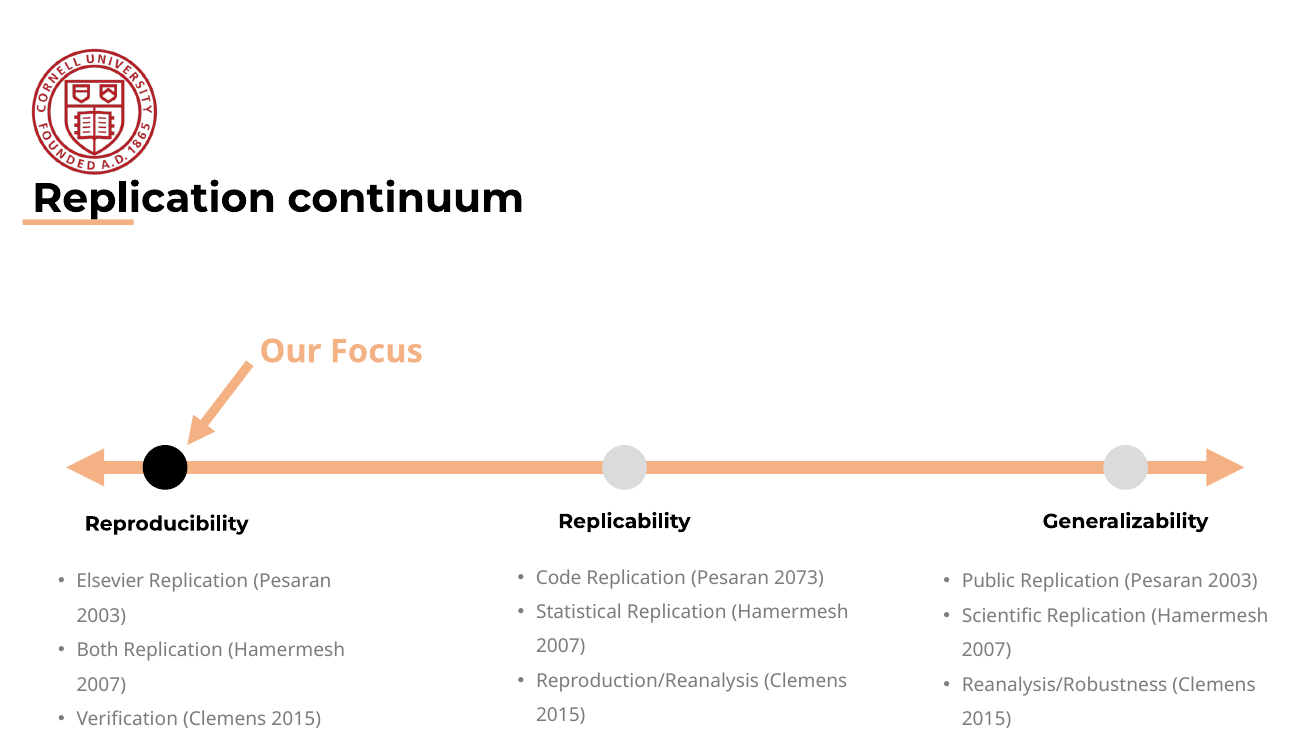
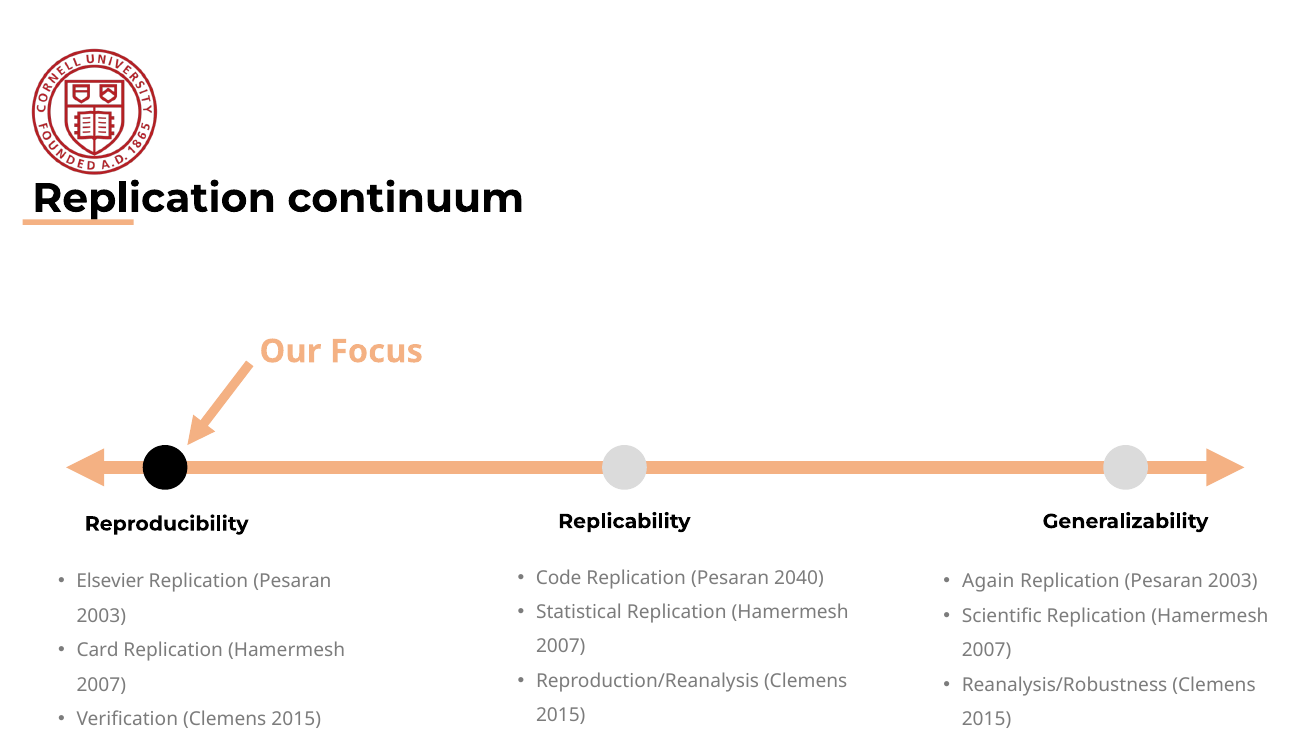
2073: 2073 -> 2040 (799, 578)
Public: Public -> Again (988, 582)
Both: Both -> Card (98, 650)
